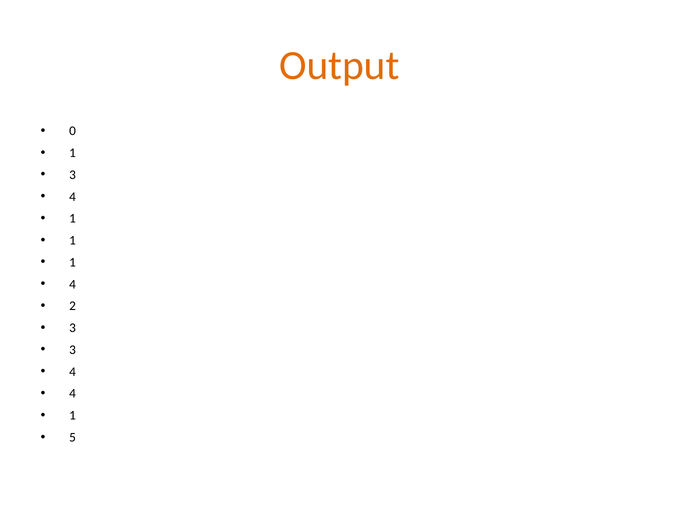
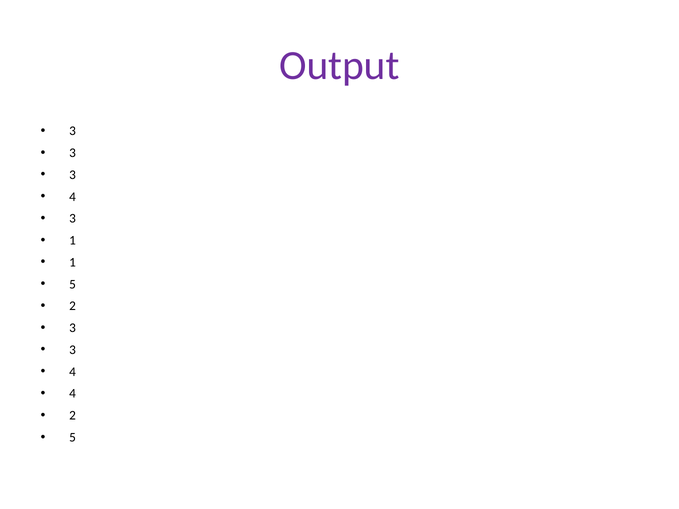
Output colour: orange -> purple (339, 66)
0: 0 -> 3 (72, 131)
1: 1 -> 3 (72, 153)
1: 1 -> 3 (72, 219)
4: 4 -> 5 (72, 284)
1: 1 -> 2 (72, 416)
